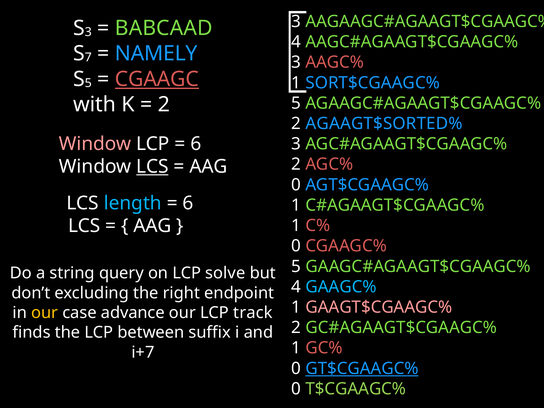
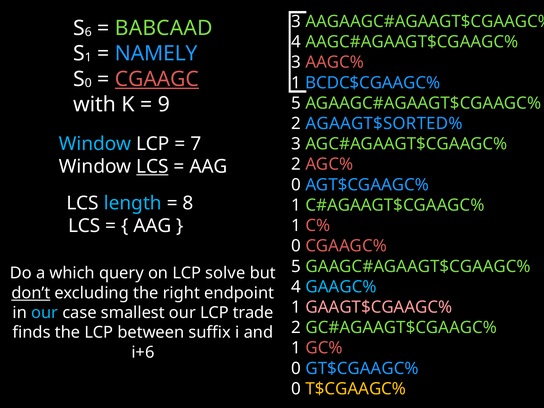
3: 3 -> 6 (88, 32)
7: 7 -> 1 (88, 58)
5: 5 -> 0 (88, 83)
SORT$CGAAGC%: SORT$CGAAGC% -> BCDC$CGAAGC% (373, 83)
2: 2 -> 9 (164, 105)
Window colour: pink -> light blue (95, 144)
6: 6 -> 7 (196, 144)
6: 6 -> 8 (188, 203)
string: string -> which (72, 273)
don’t underline: none -> present (31, 293)
our colour: yellow -> light blue (45, 313)
advance: advance -> smallest (133, 313)
track: track -> trade (253, 313)
i+7: i+7 -> i+6 (143, 352)
GT$CGAAGC% underline: present -> none (362, 368)
T$CGAAGC% colour: light green -> yellow (356, 389)
